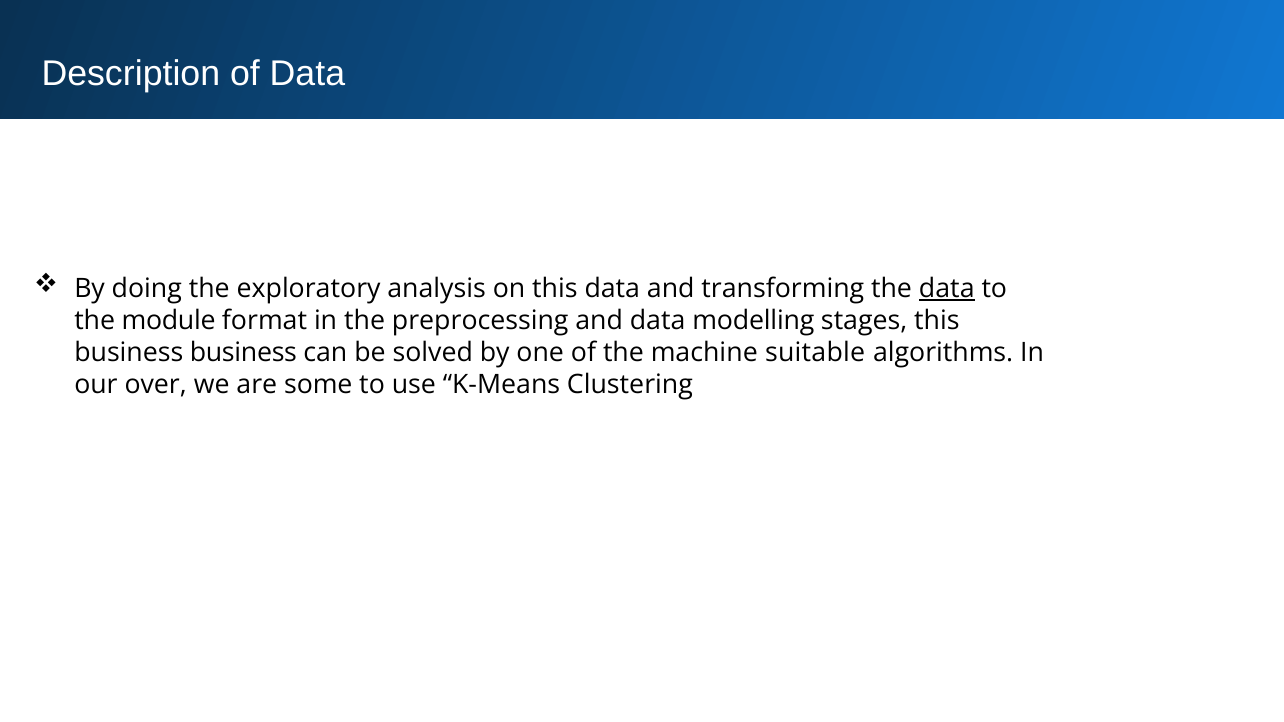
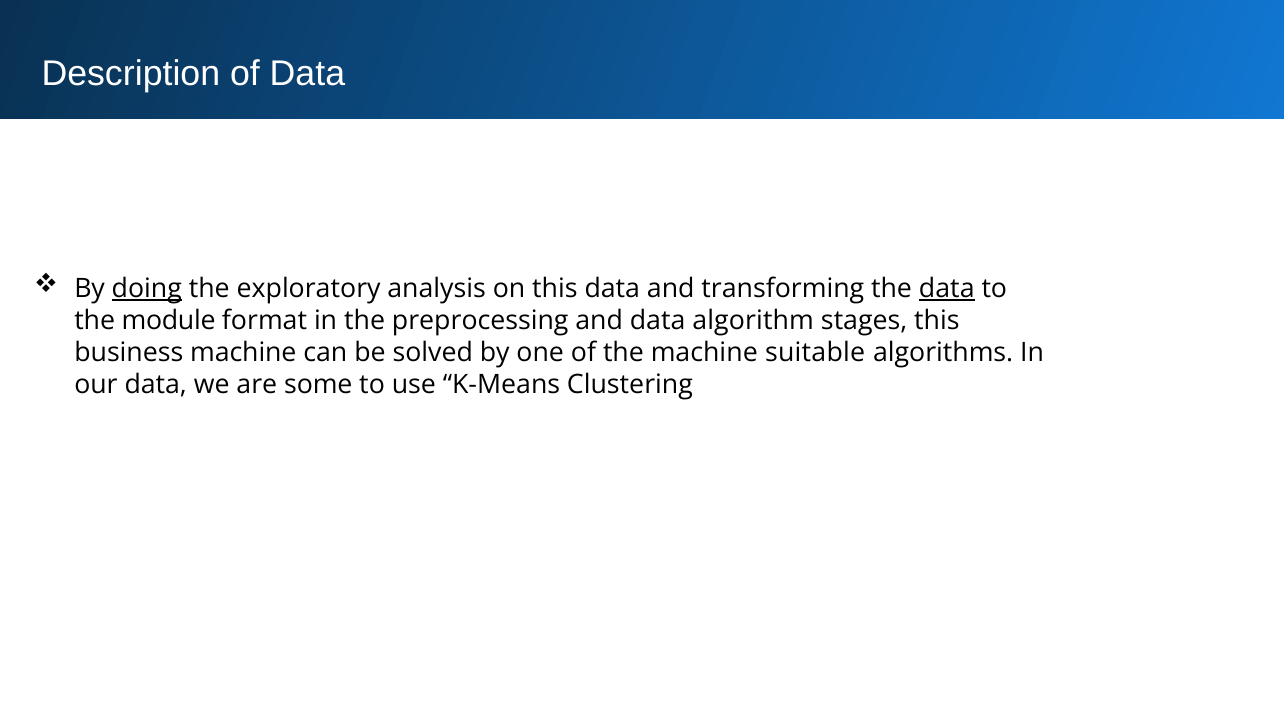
doing underline: none -> present (147, 288)
modelling: modelling -> algorithm (753, 320)
business business: business -> machine (243, 353)
our over: over -> data (156, 385)
